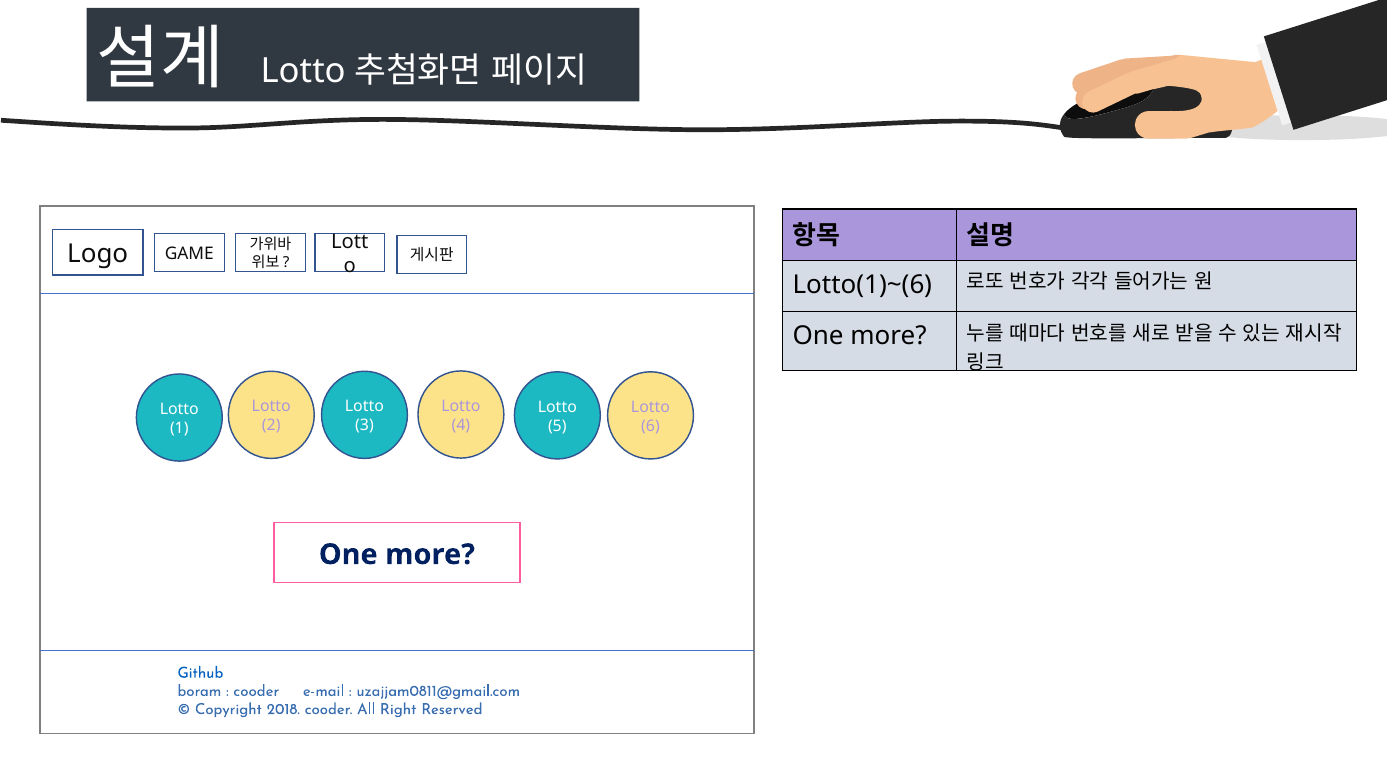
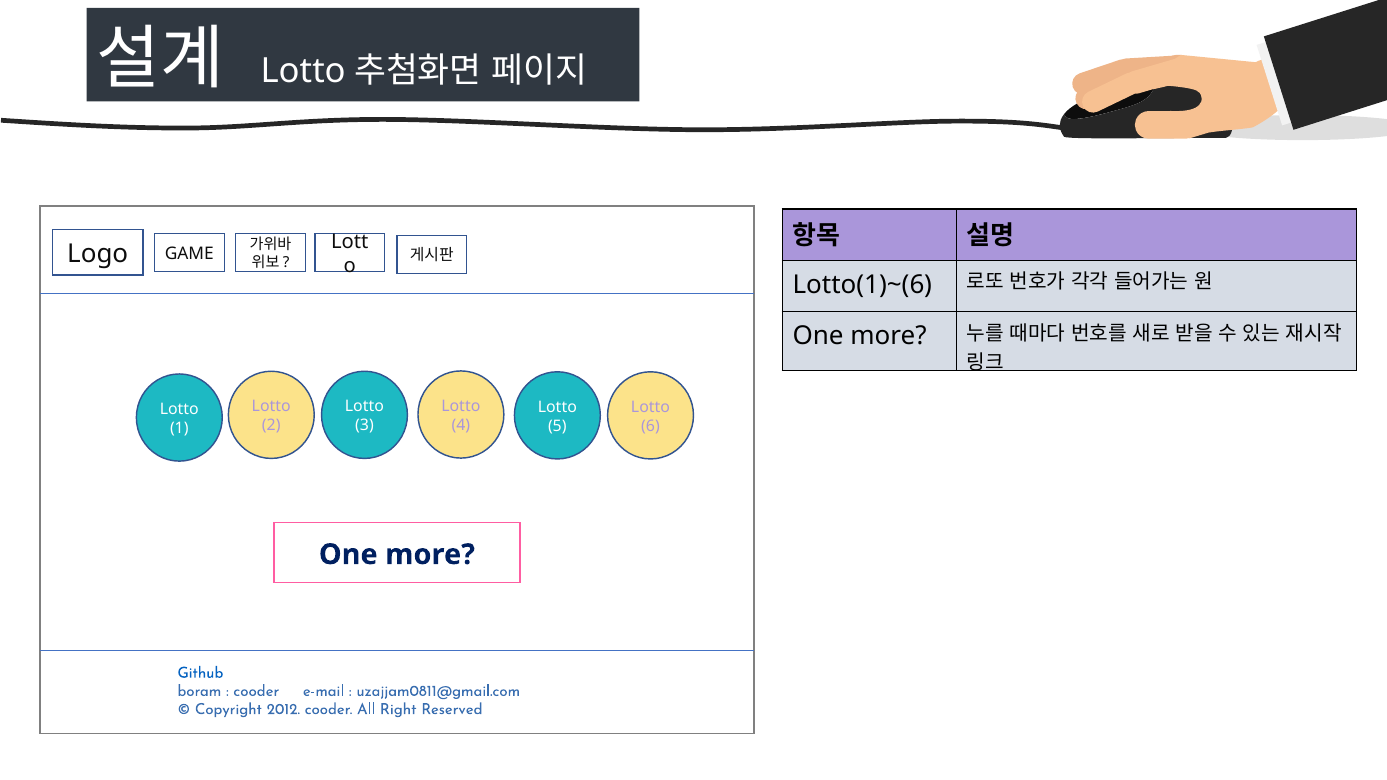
2018: 2018 -> 2012 (283, 709)
